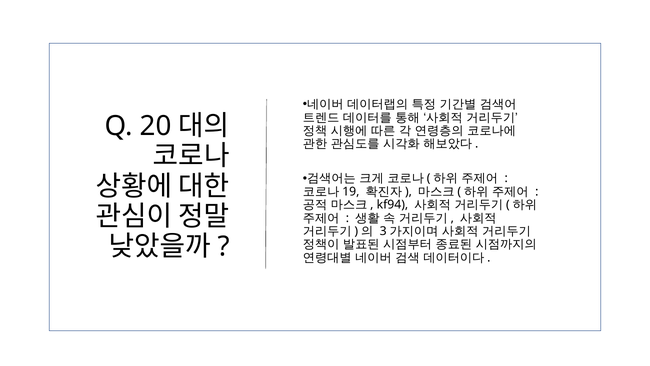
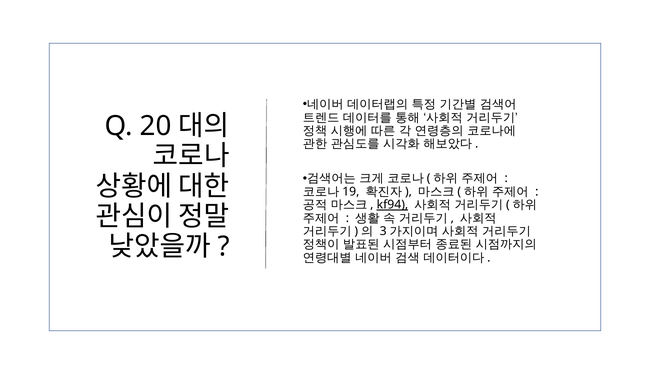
kf94 underline: none -> present (392, 205)
